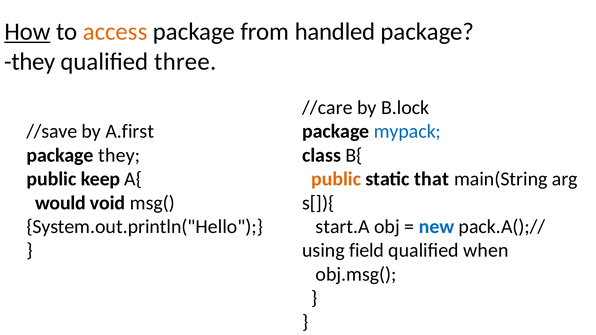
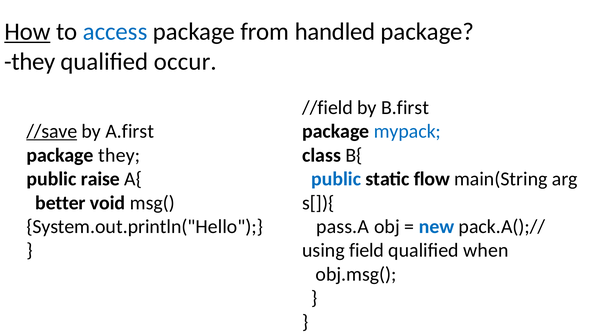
access colour: orange -> blue (115, 32)
three: three -> occur (185, 62)
//care: //care -> //field (327, 108)
B.lock: B.lock -> B.first (405, 108)
//save underline: none -> present (52, 131)
keep: keep -> raise (100, 179)
public colour: orange -> blue (336, 179)
that: that -> flow (432, 179)
would: would -> better (60, 203)
start.A: start.A -> pass.A (343, 227)
